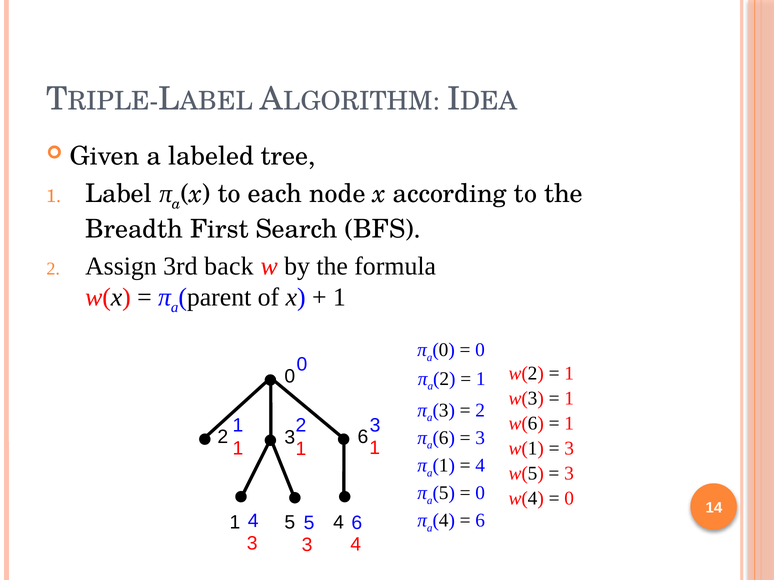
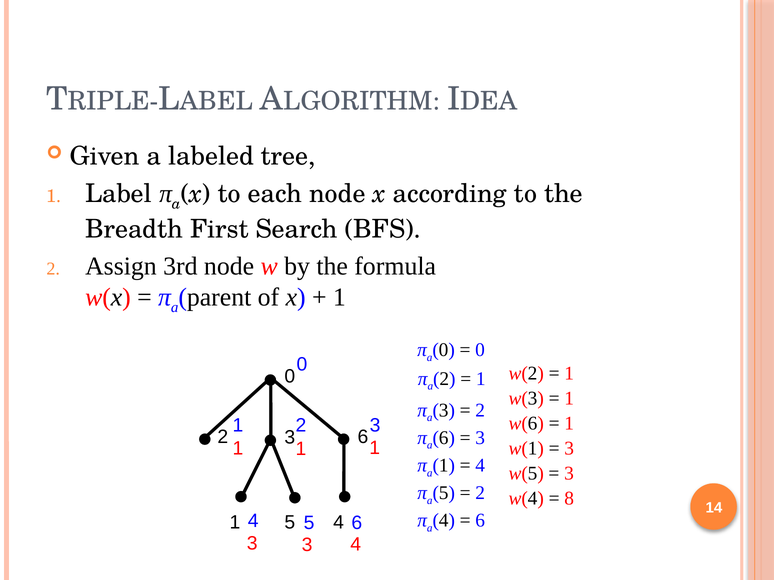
3rd back: back -> node (229, 267)
0: 0 -> 2 (480, 493)
0: 0 -> 8 (569, 499)
